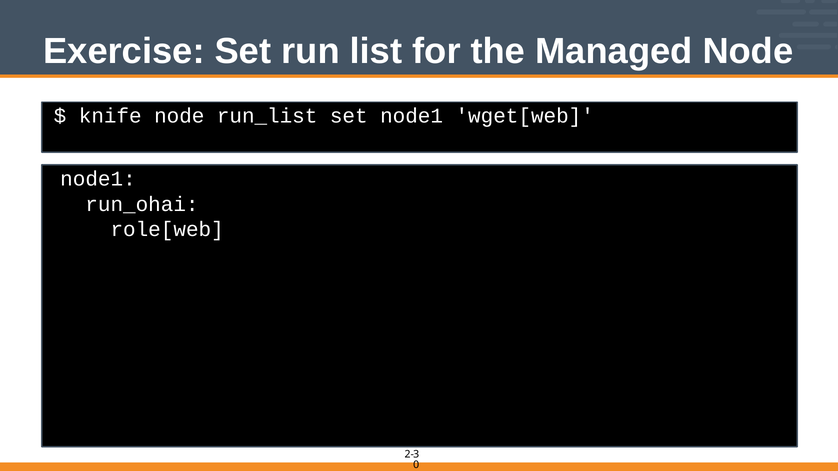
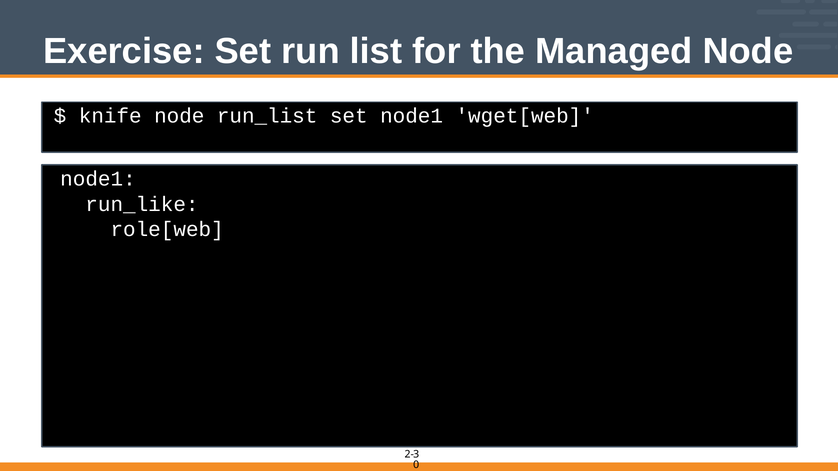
run_ohai: run_ohai -> run_like (142, 205)
